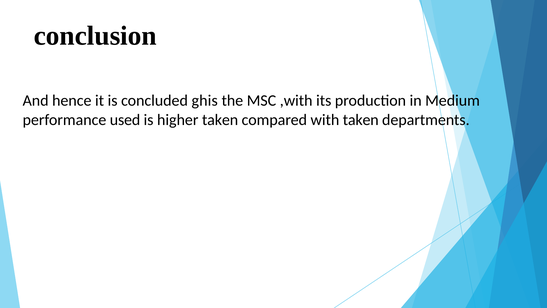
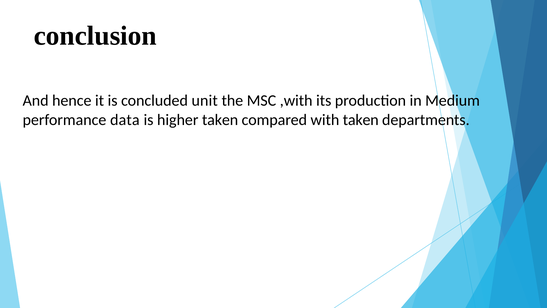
ghis: ghis -> unit (205, 101)
used: used -> data (125, 120)
